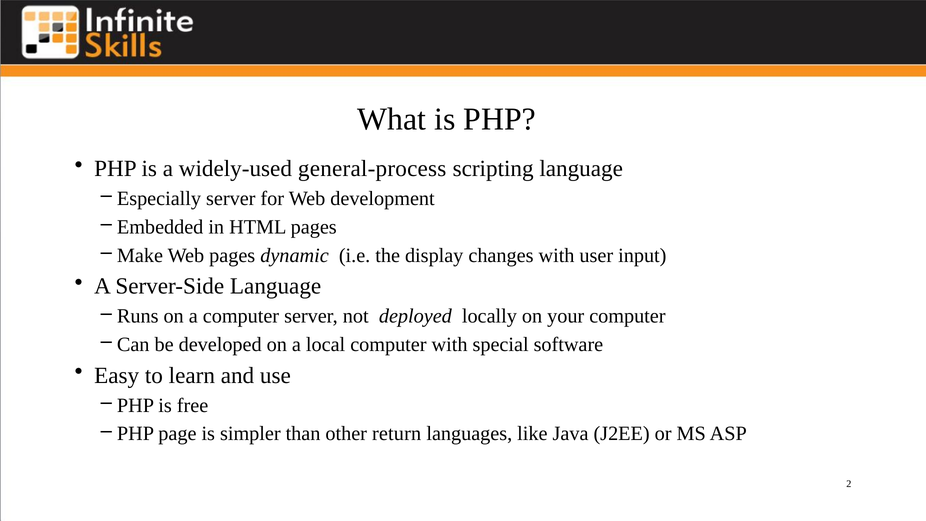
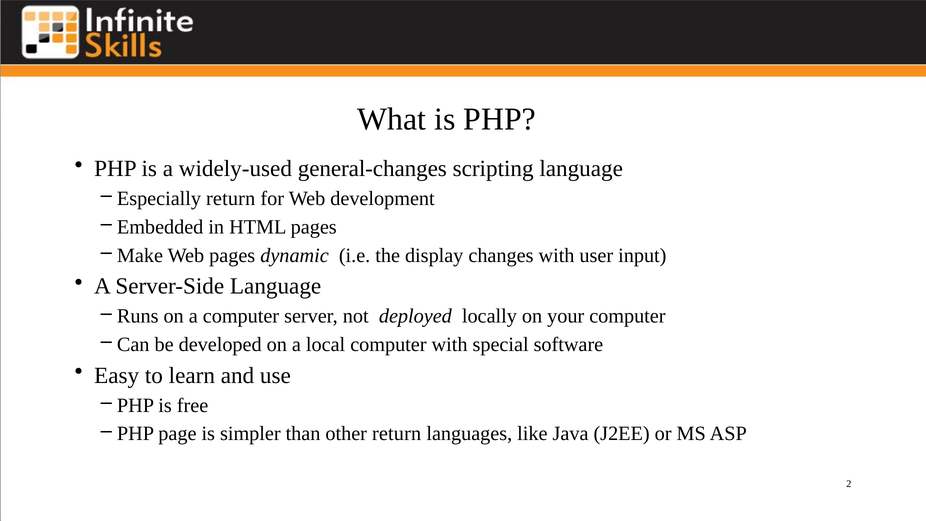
general-process: general-process -> general-changes (372, 169)
Especially server: server -> return (231, 198)
